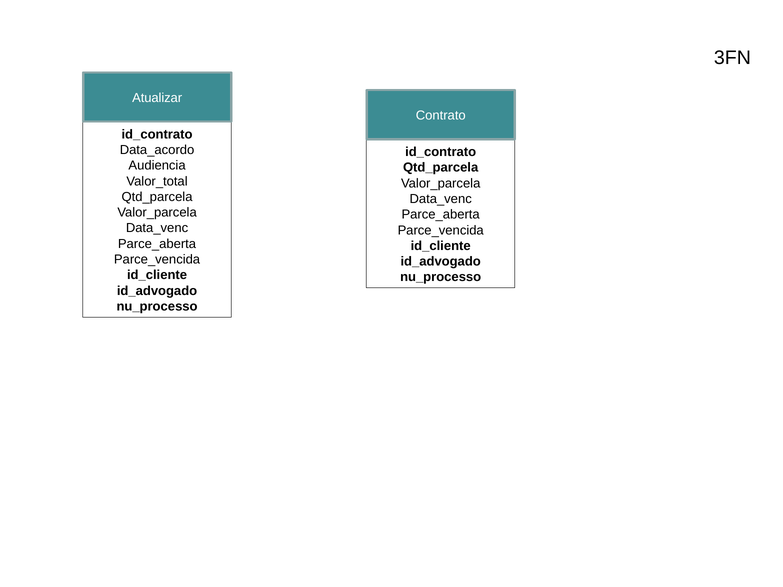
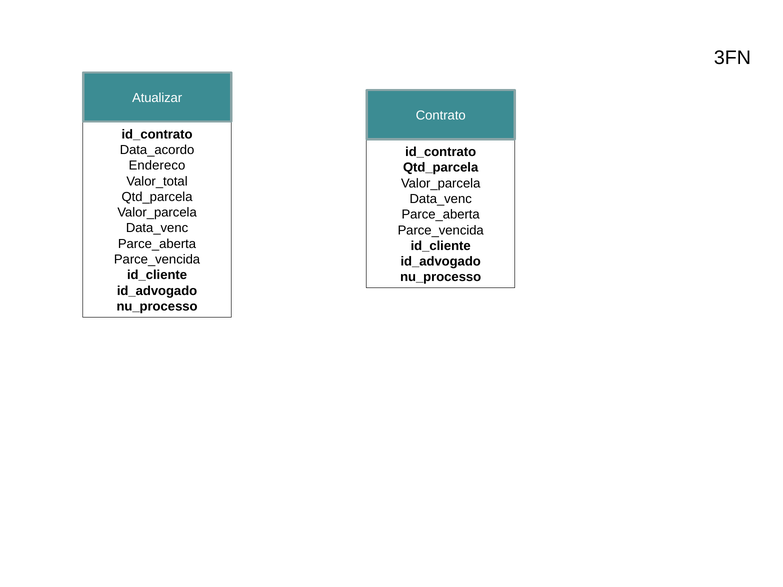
Audiencia: Audiencia -> Endereco (157, 166)
